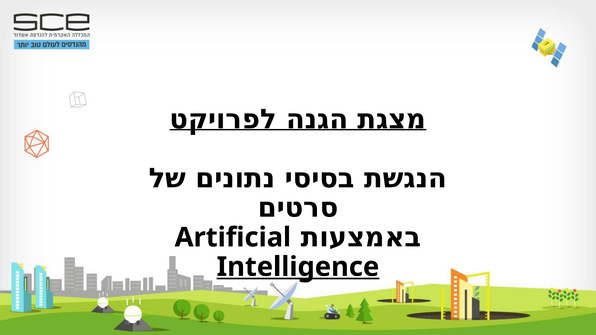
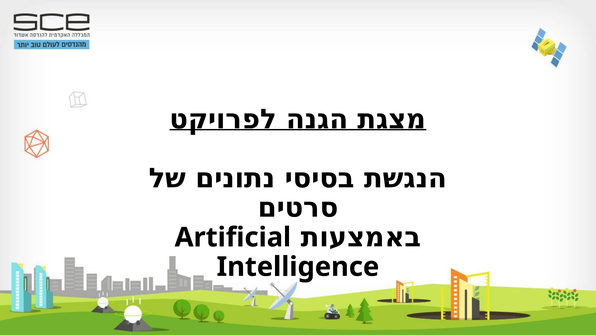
Intelligence underline: present -> none (298, 267)
